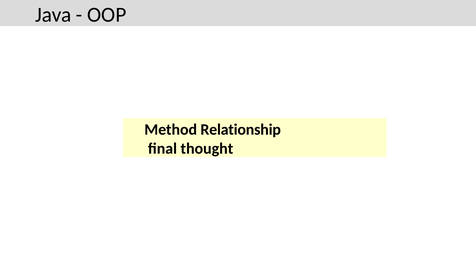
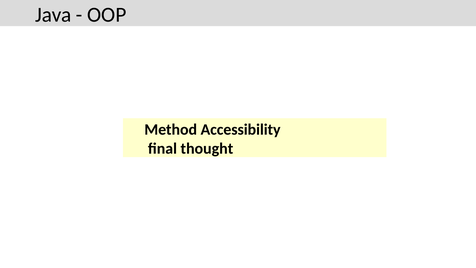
Relationship: Relationship -> Accessibility (241, 130)
